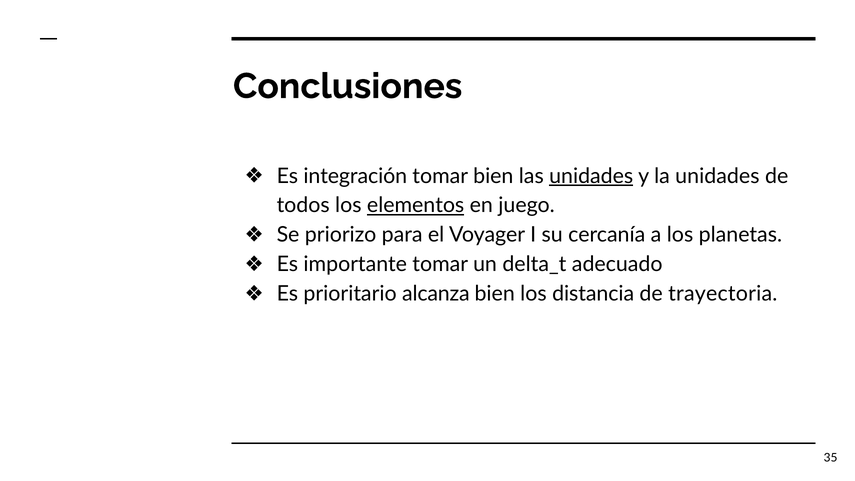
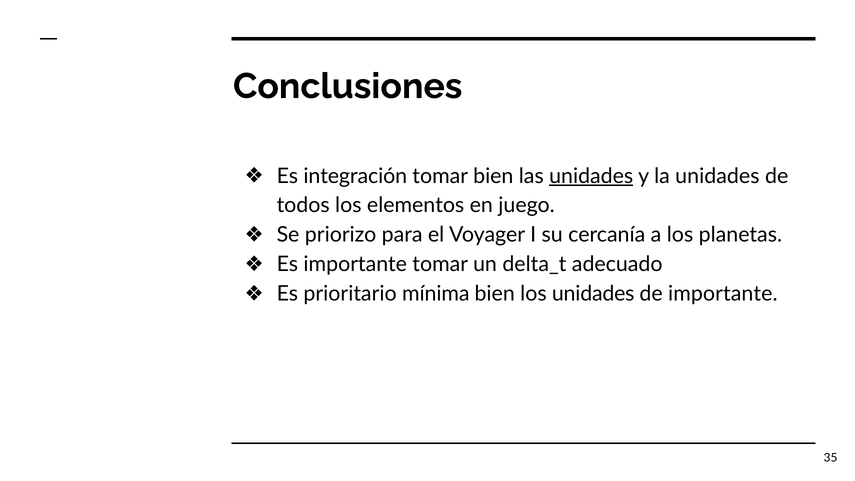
elementos underline: present -> none (416, 205)
alcanza: alcanza -> mínima (436, 294)
los distancia: distancia -> unidades (593, 294)
de trayectoria: trayectoria -> importante (723, 294)
